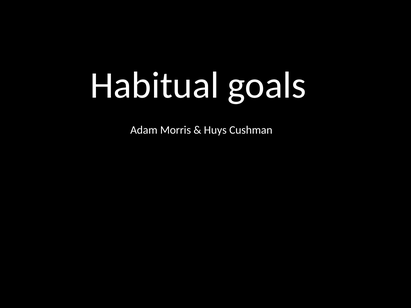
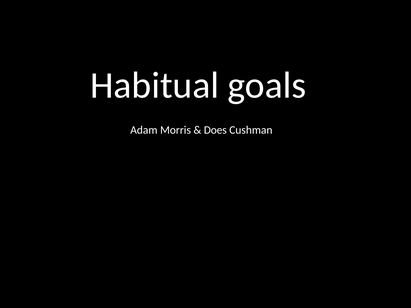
Huys: Huys -> Does (215, 130)
